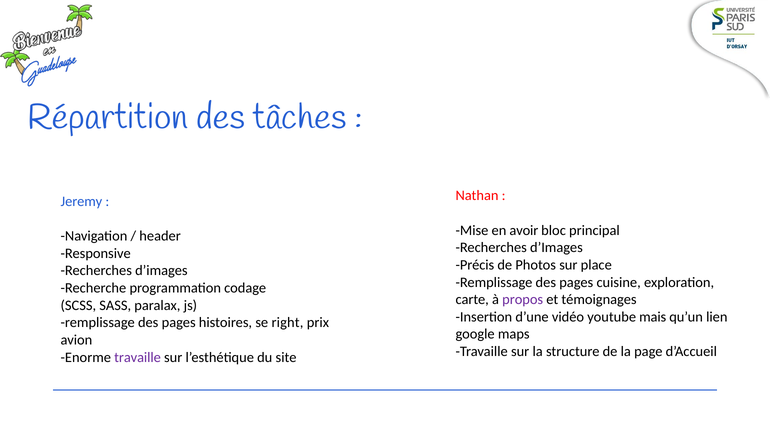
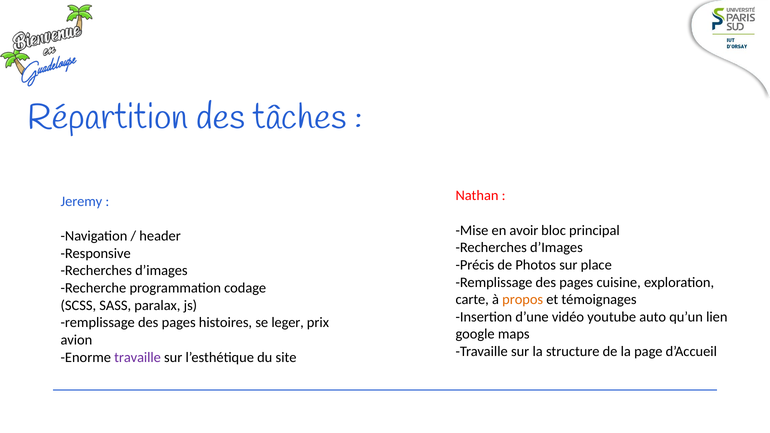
propos colour: purple -> orange (523, 300)
mais: mais -> auto (653, 317)
right: right -> leger (288, 323)
